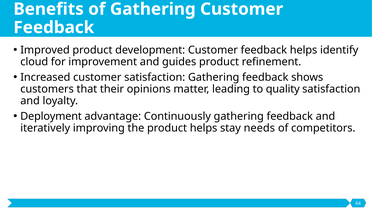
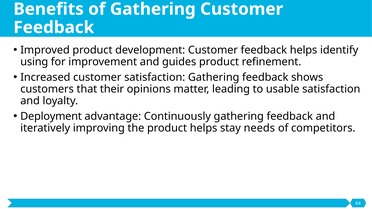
cloud: cloud -> using (34, 62)
quality: quality -> usable (283, 89)
